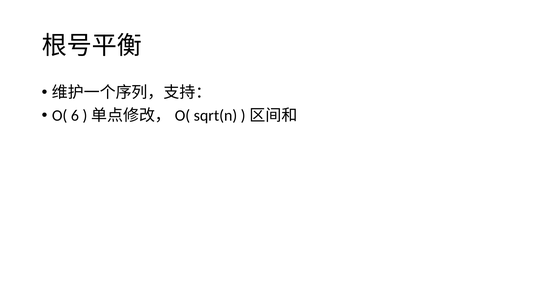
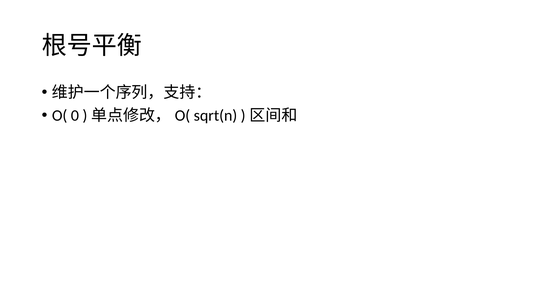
6: 6 -> 0 (75, 115)
